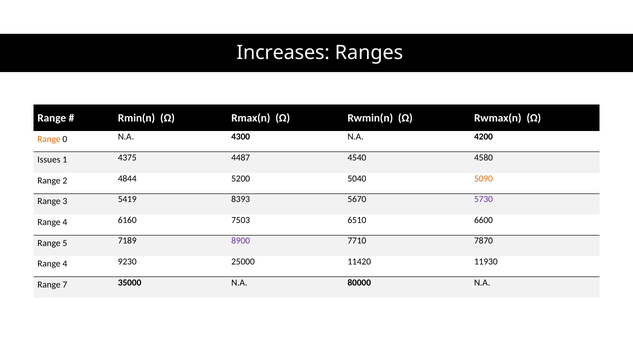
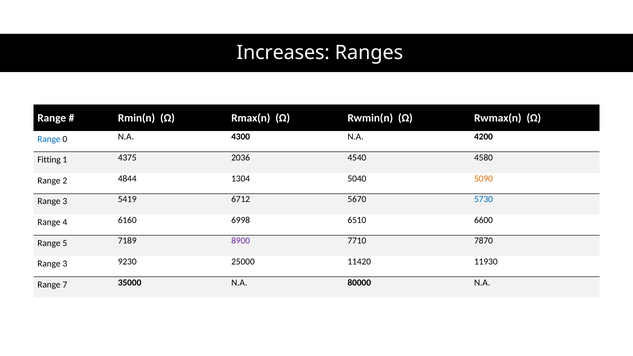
Range colour: orange -> blue (49, 139)
Issues: Issues -> Fitting (49, 160)
4487: 4487 -> 2036 (241, 158)
5200: 5200 -> 1304 (241, 179)
8393: 8393 -> 6712 (241, 199)
5730 colour: purple -> blue (484, 199)
7503: 7503 -> 6998 (241, 220)
4: 4 -> 3 (65, 264)
